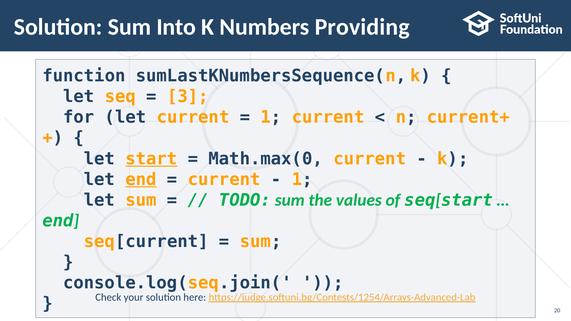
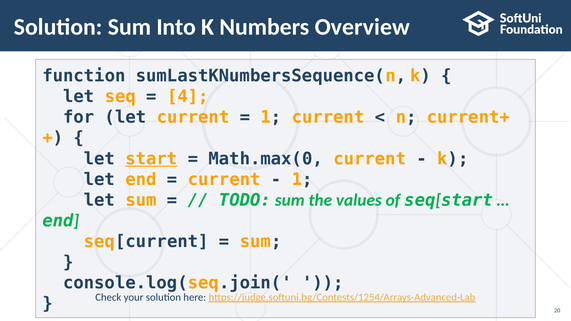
Providing: Providing -> Overview (362, 27)
3: 3 -> 4 (188, 97)
end underline: present -> none (141, 179)
